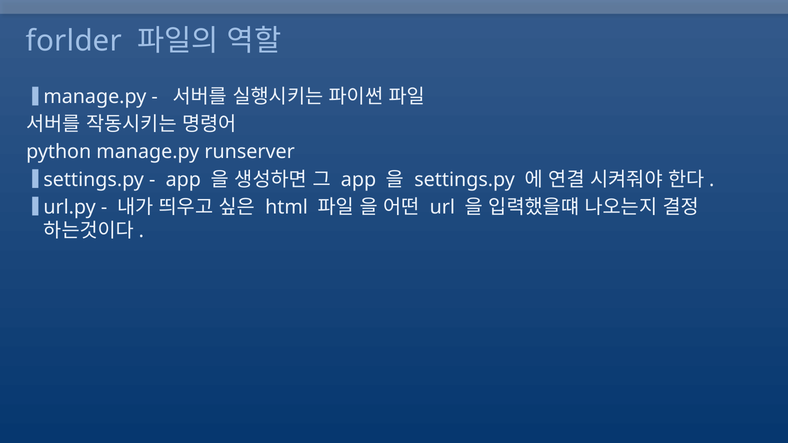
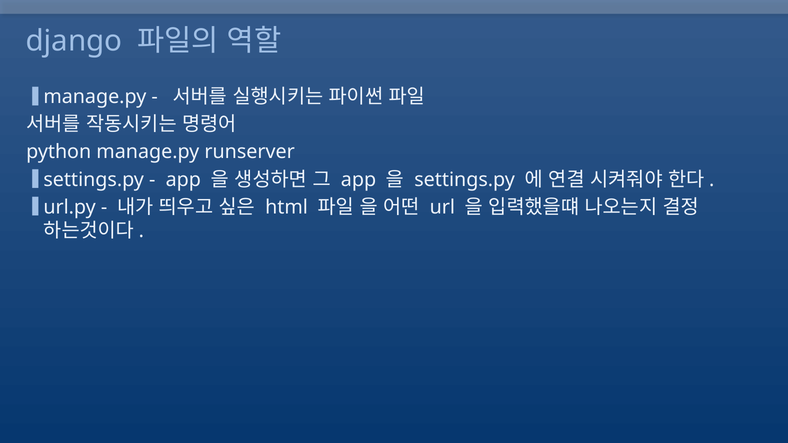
forlder: forlder -> django (74, 41)
